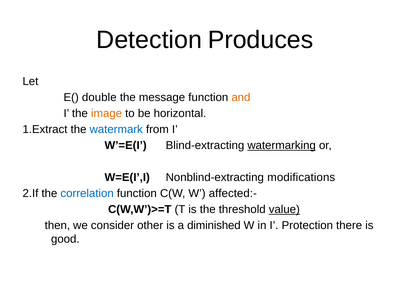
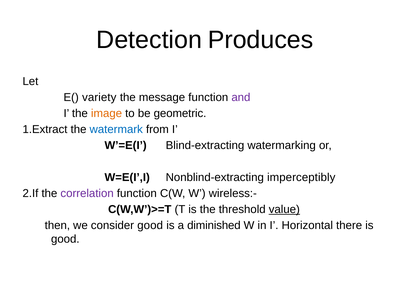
double: double -> variety (99, 97)
and colour: orange -> purple (241, 97)
horizontal: horizontal -> geometric (180, 113)
watermarking underline: present -> none (282, 145)
modifications: modifications -> imperceptibly (301, 177)
correlation colour: blue -> purple (87, 193)
affected:-: affected:- -> wireless:- (233, 193)
consider other: other -> good (150, 225)
Protection: Protection -> Horizontal (307, 225)
